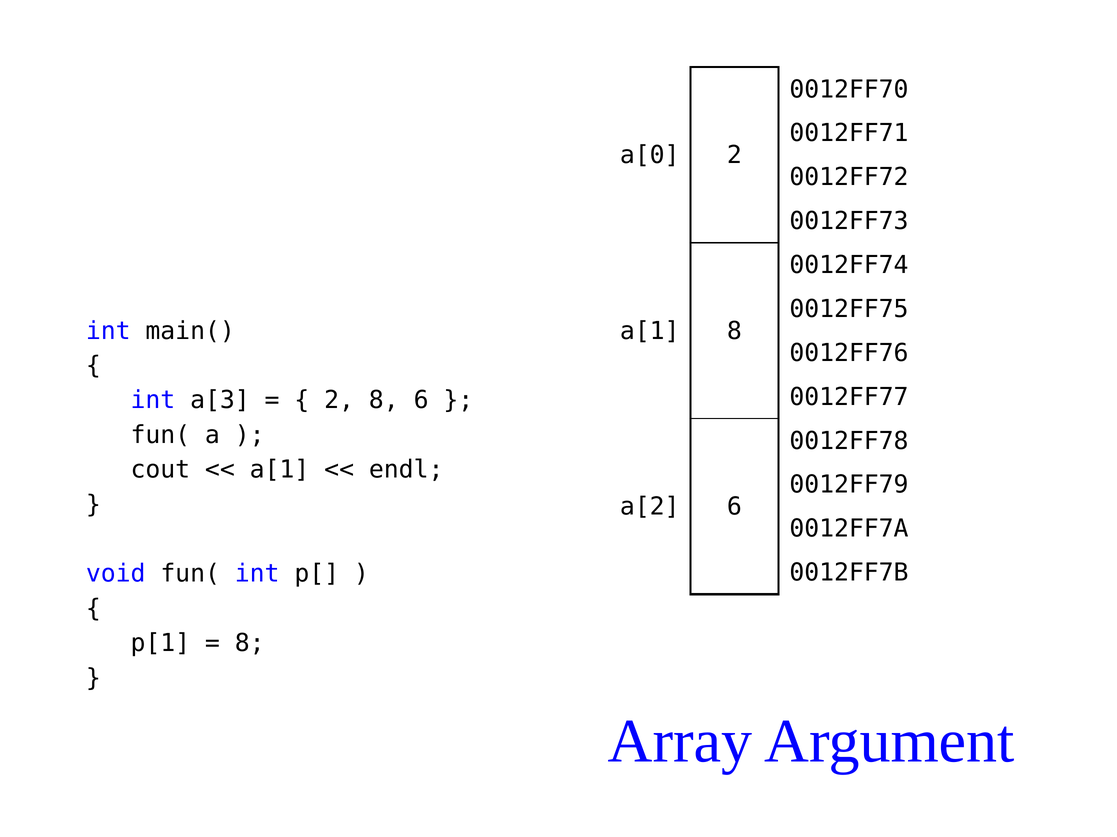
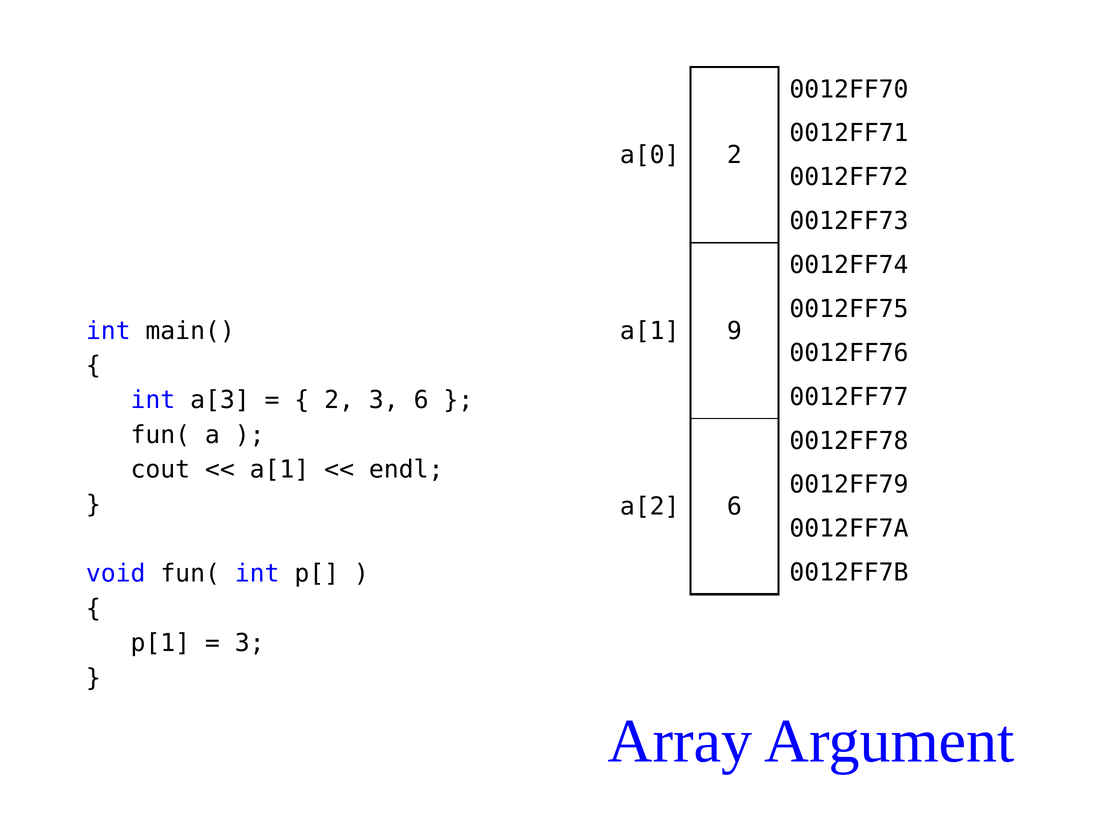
a[1 8: 8 -> 9 (734, 331)
2 8: 8 -> 3 (384, 401)
8: 8 -> 3 (250, 644)
